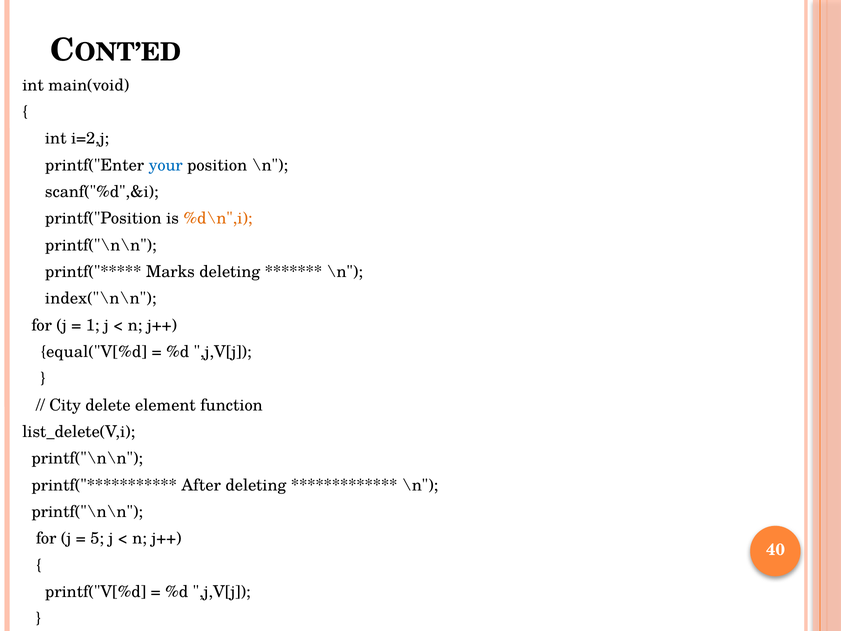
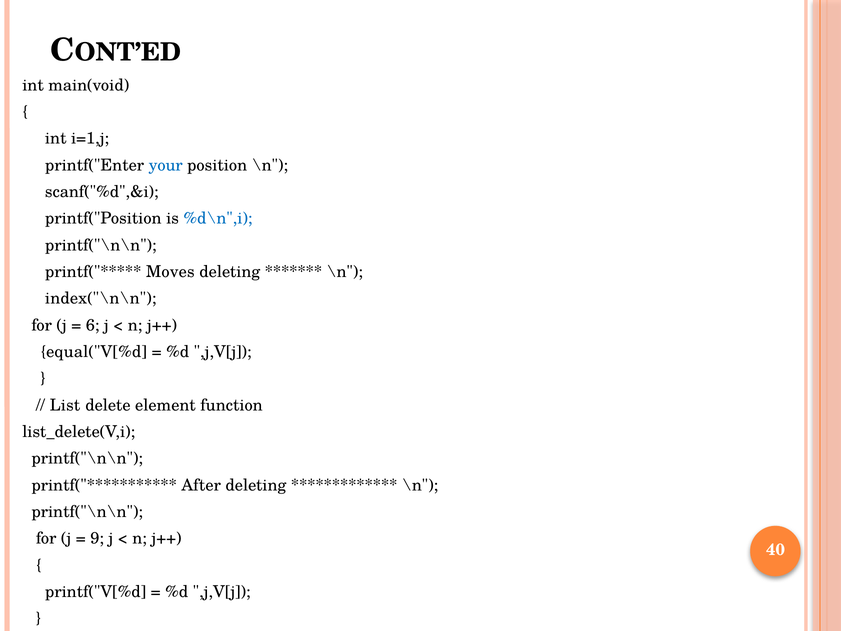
i=2,j: i=2,j -> i=1,j (90, 138)
%d\n",i colour: orange -> blue (218, 218)
Marks: Marks -> Moves (170, 272)
1: 1 -> 6 (93, 325)
City: City -> List (65, 405)
5: 5 -> 9 (97, 538)
